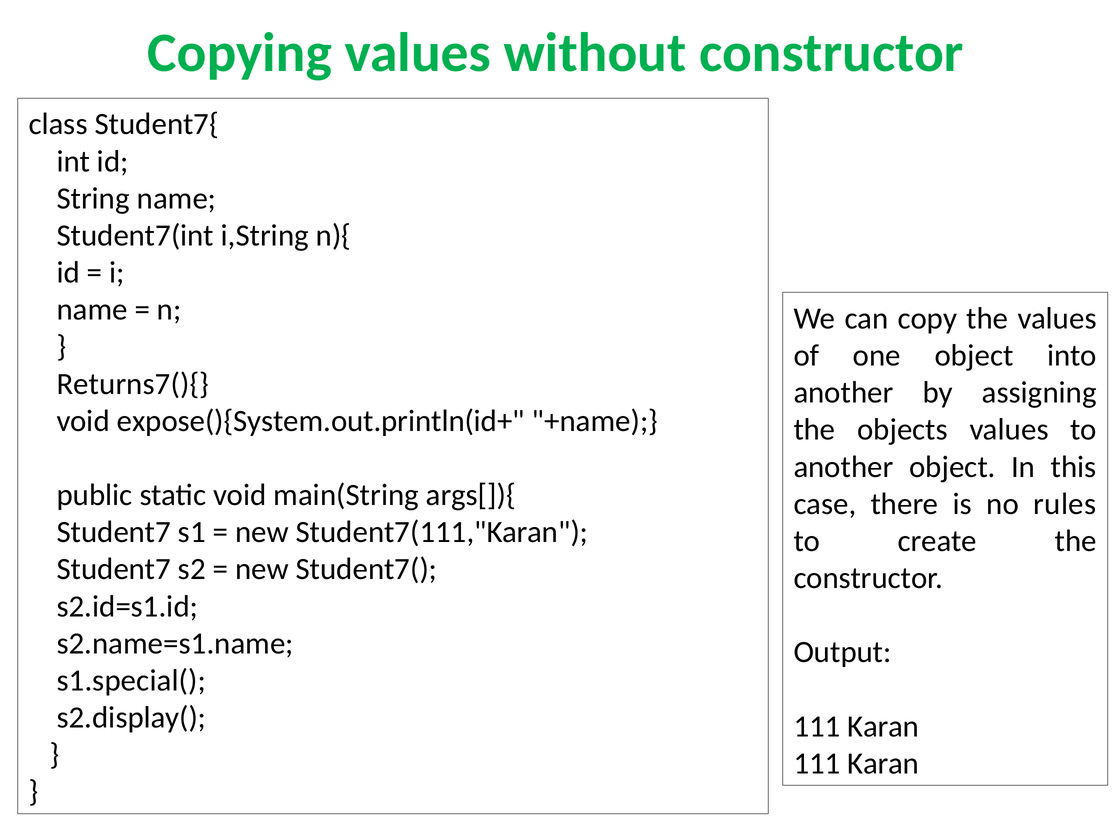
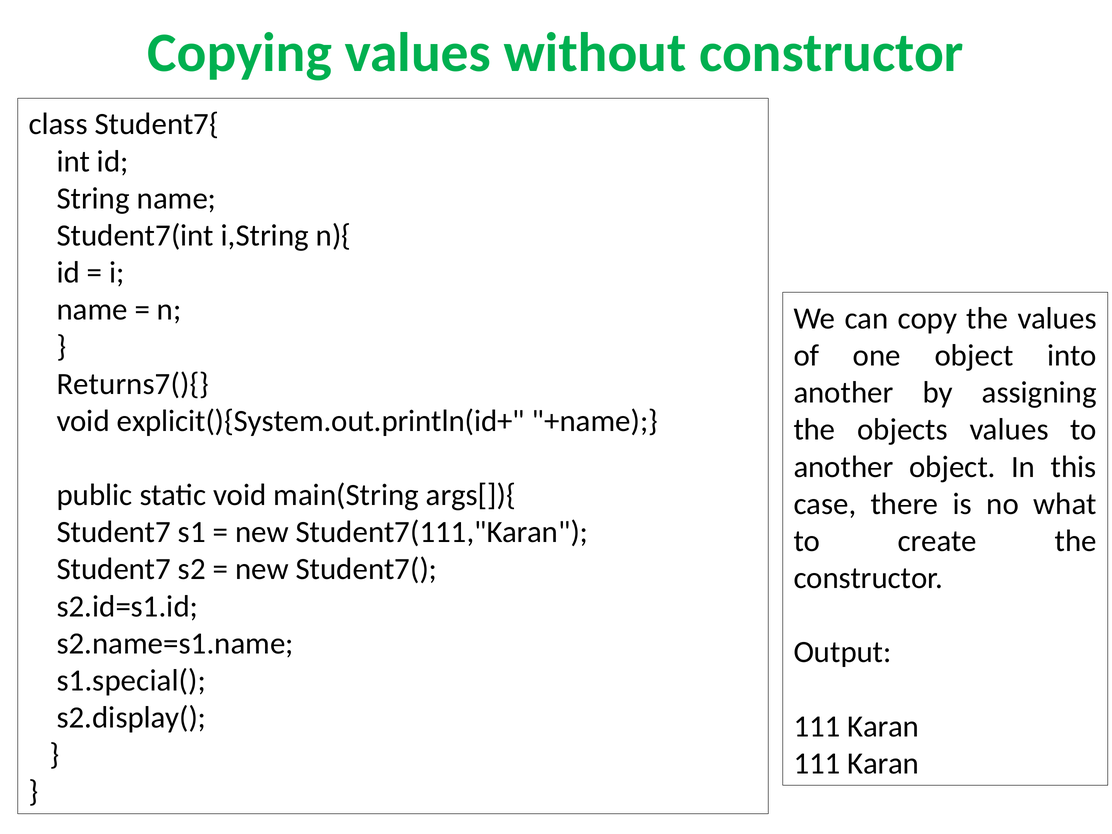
expose(){System.out.println(id+: expose(){System.out.println(id+ -> explicit(){System.out.println(id+ (321, 421)
rules: rules -> what (1065, 504)
